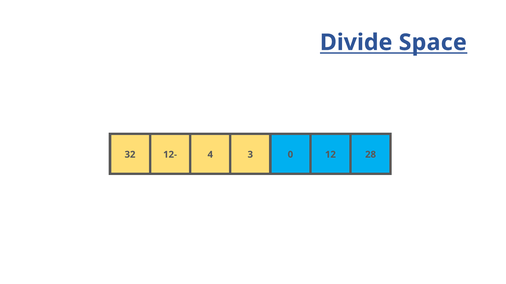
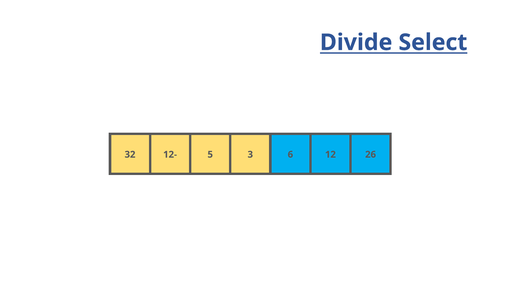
Space: Space -> Select (433, 43)
4: 4 -> 5 (210, 155)
0: 0 -> 6 (290, 155)
28: 28 -> 26 (371, 155)
